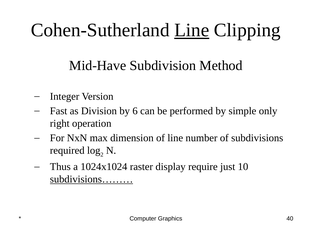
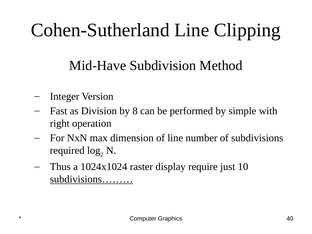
Line underline: present -> none (192, 30)
6: 6 -> 8 (135, 111)
only: only -> with (268, 111)
